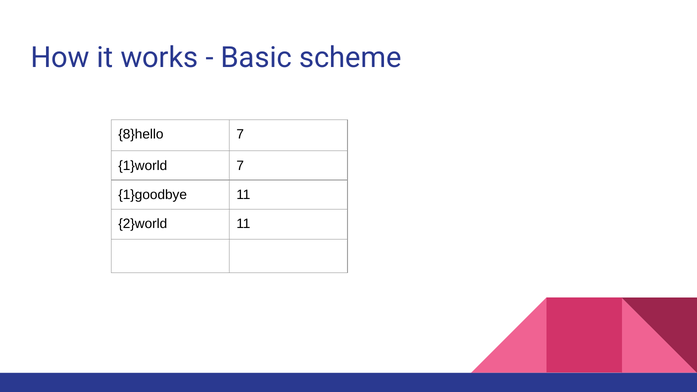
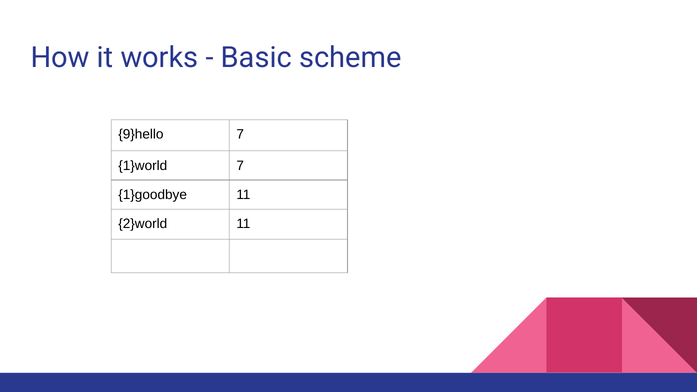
8}hello: 8}hello -> 9}hello (141, 134)
